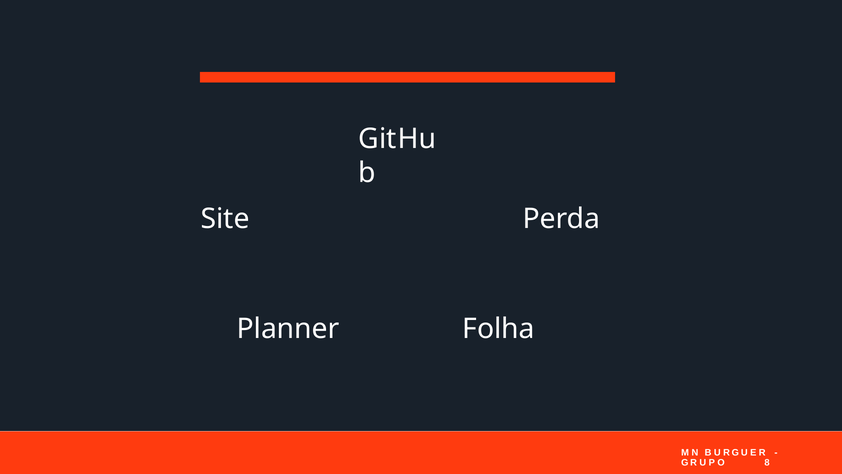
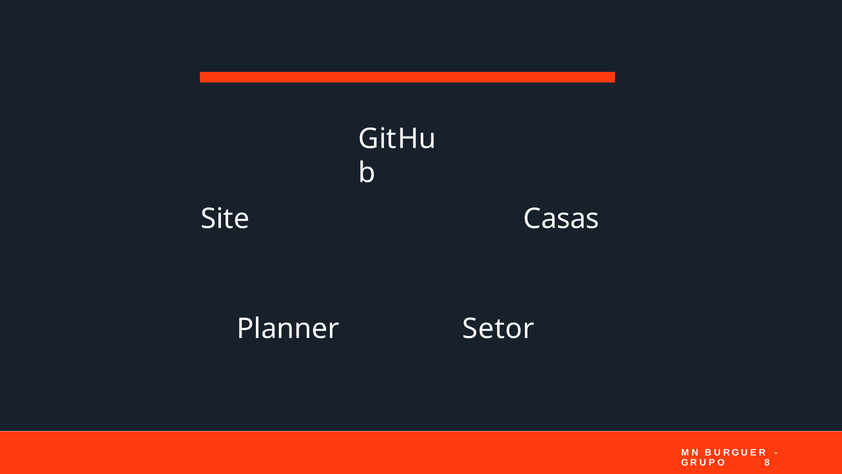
Perda: Perda -> Casas (561, 219)
Folha: Folha -> Setor (498, 329)
